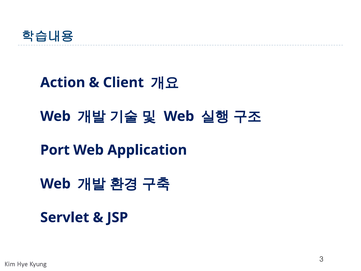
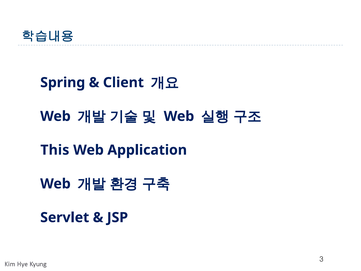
Action: Action -> Spring (63, 82)
Port: Port -> This (55, 150)
